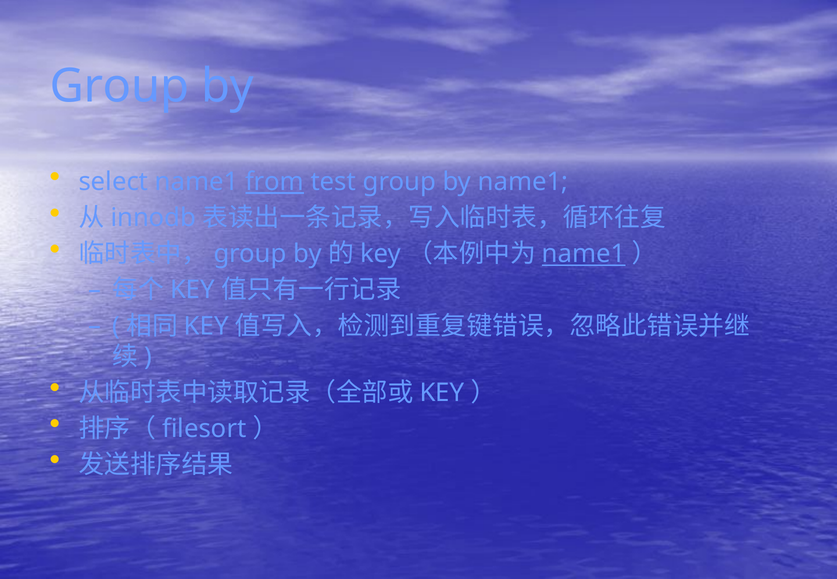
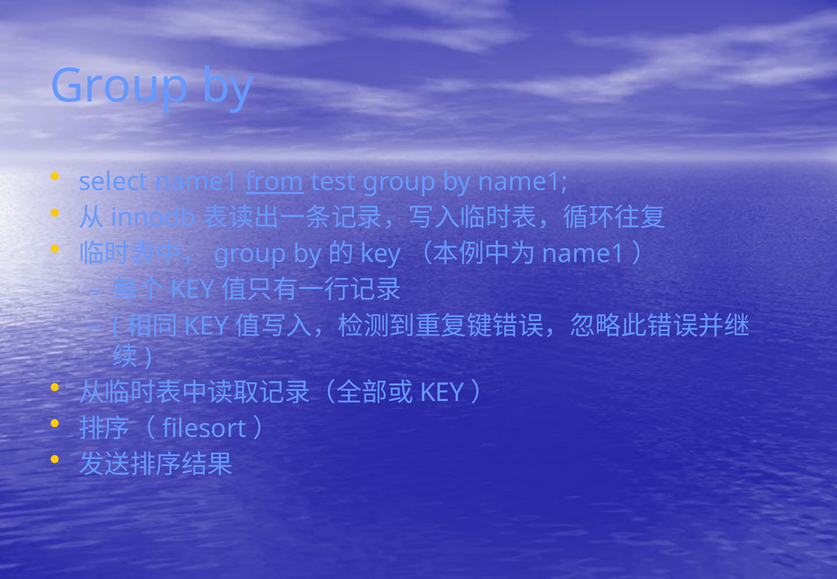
name1 underline: present -> none (584, 254)
